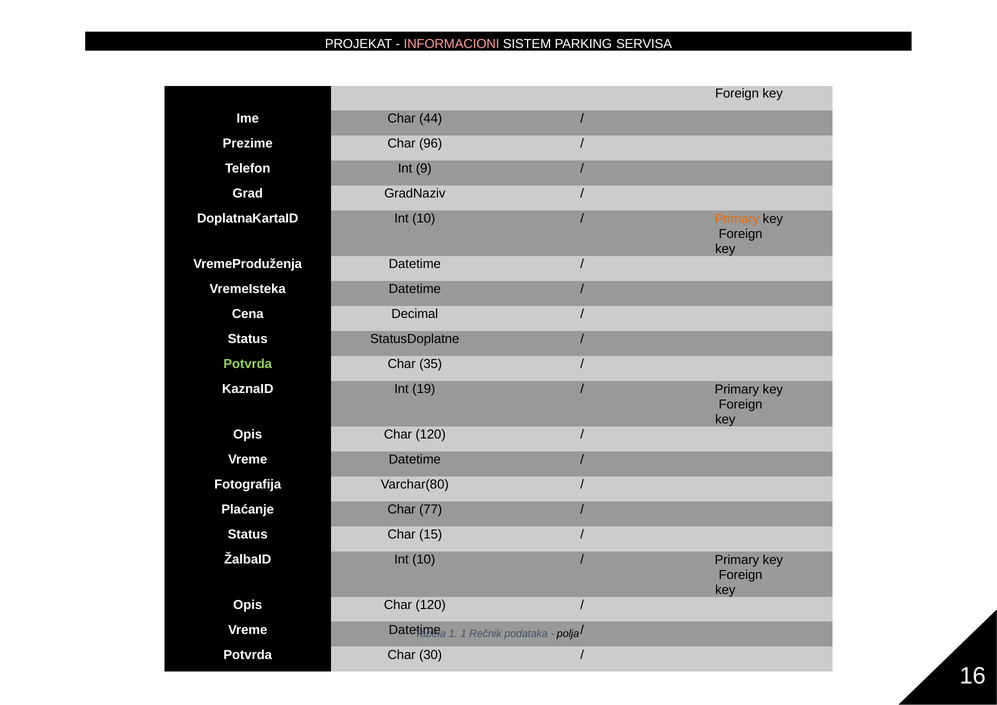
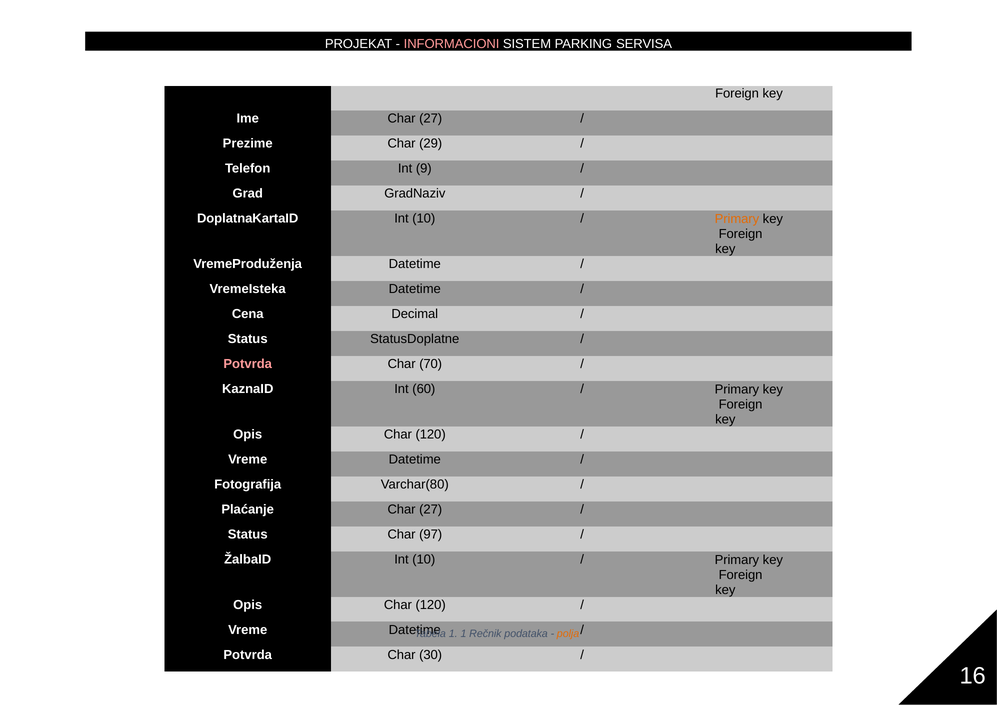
Ime Char 44: 44 -> 27 (431, 119)
96: 96 -> 29 (431, 144)
Potvrda colour: light green -> pink (248, 364)
35: 35 -> 70 (431, 364)
19: 19 -> 60 (424, 389)
Plaćanje Char 77: 77 -> 27 (431, 510)
15: 15 -> 97 (431, 535)
polja colour: black -> orange (568, 634)
